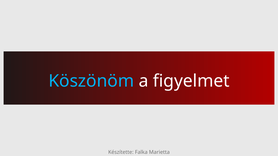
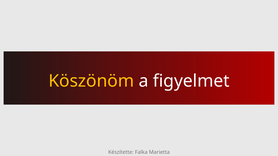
Köszönöm colour: light blue -> yellow (91, 81)
